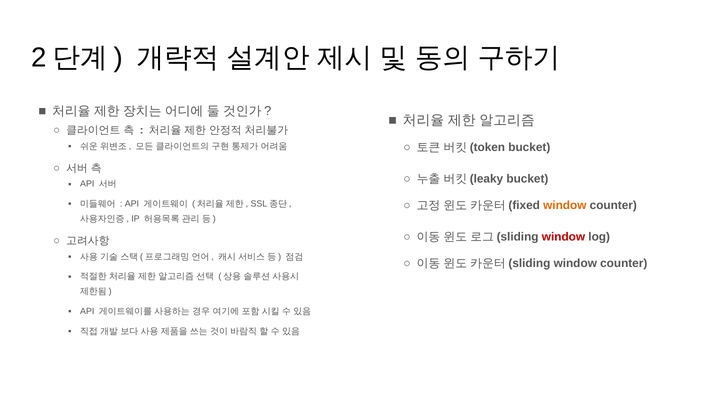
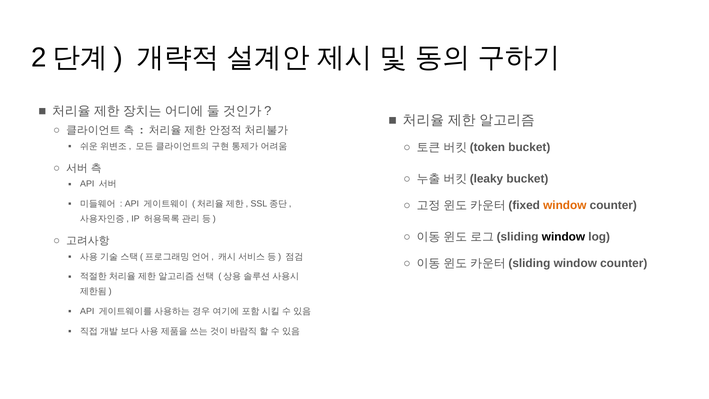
window colour: red -> black (563, 237)
